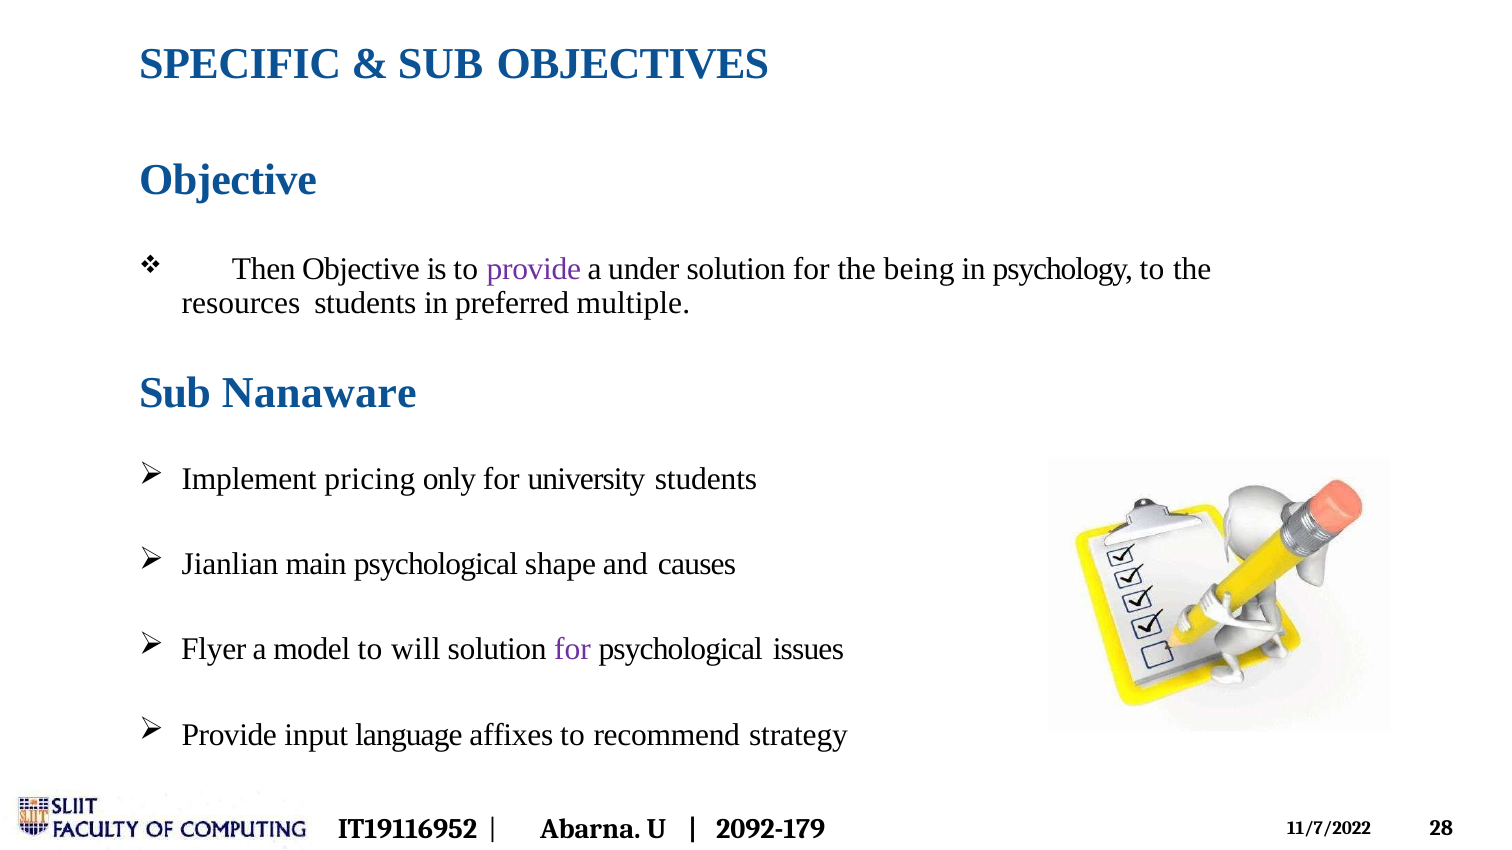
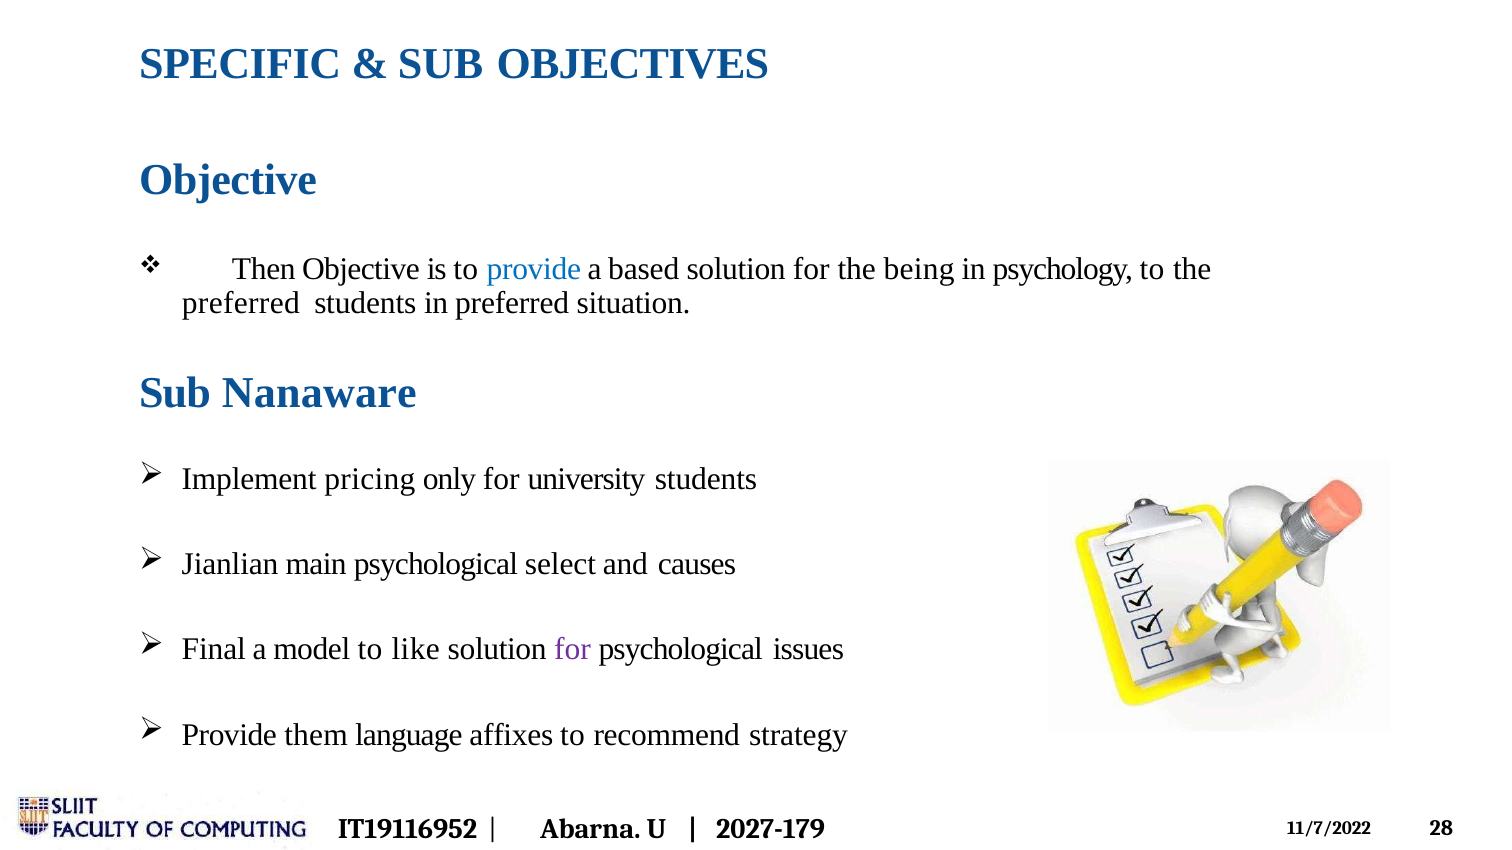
provide colour: purple -> blue (534, 270)
under: under -> based (644, 270)
resources: resources -> preferred (241, 304)
multiple: multiple -> situation (634, 304)
shape: shape -> select (560, 565)
Flyer: Flyer -> Final (214, 650)
will: will -> like (416, 650)
input: input -> them (316, 735)
2092-179: 2092-179 -> 2027-179 (771, 829)
